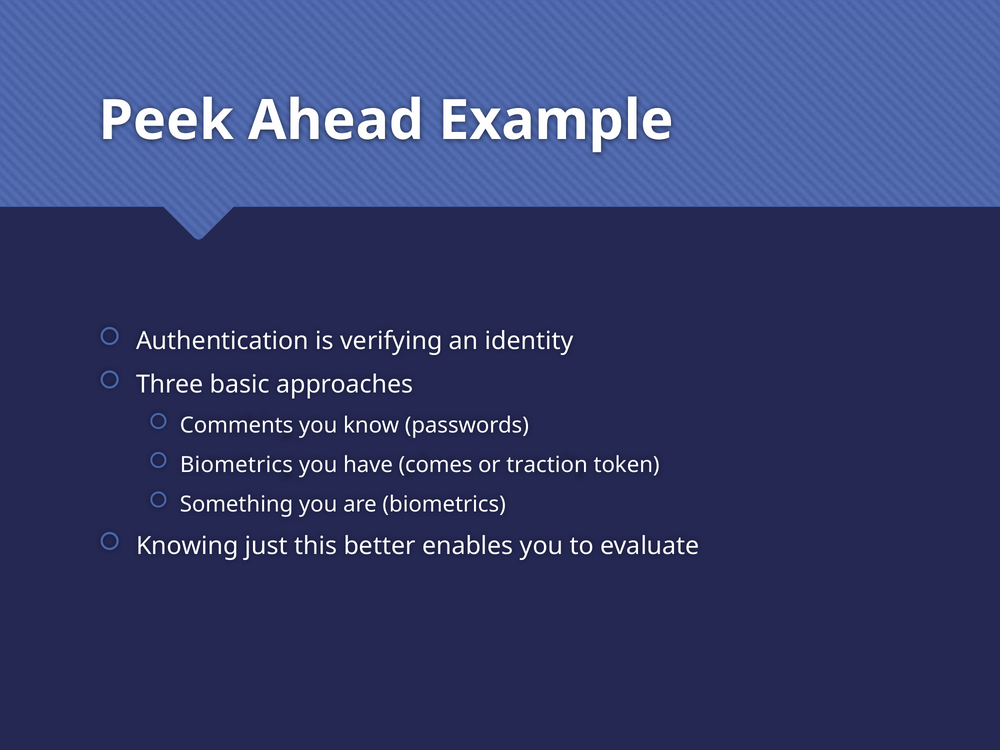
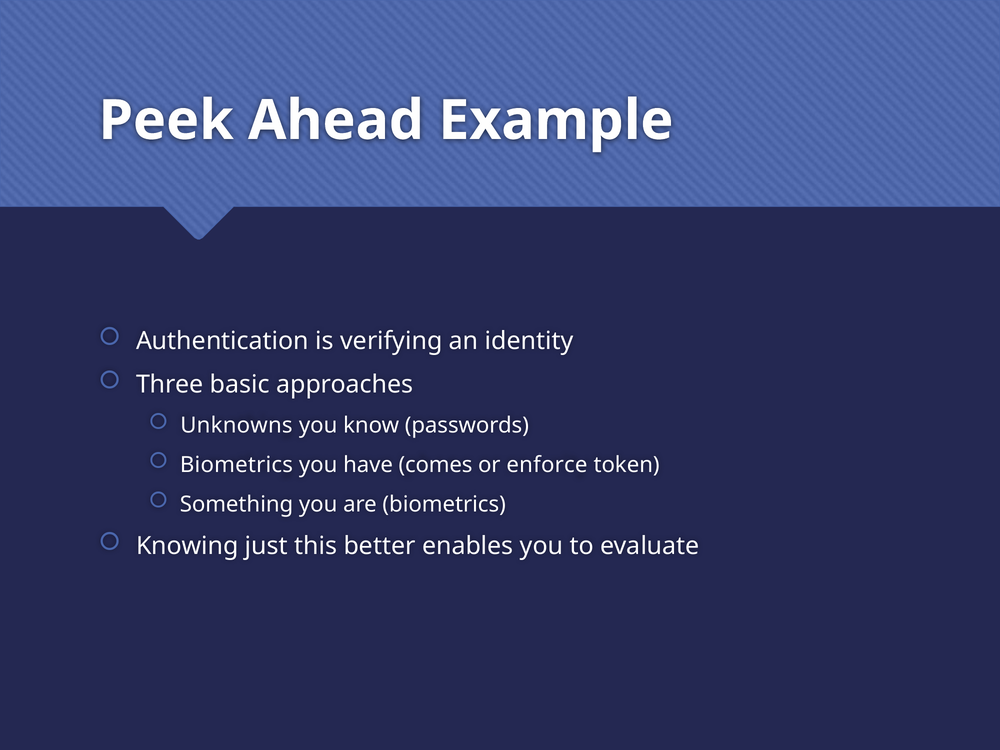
Comments: Comments -> Unknowns (236, 425)
traction: traction -> enforce (547, 465)
